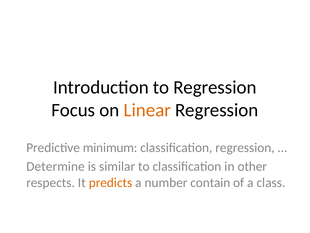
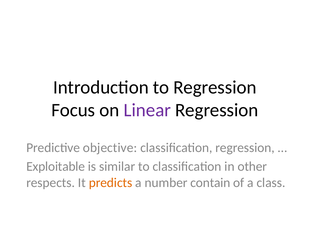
Linear colour: orange -> purple (147, 110)
minimum: minimum -> objective (110, 147)
Determine: Determine -> Exploitable (56, 166)
